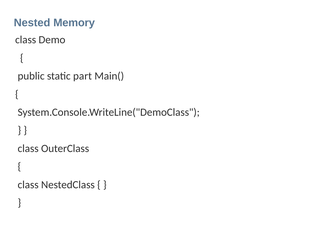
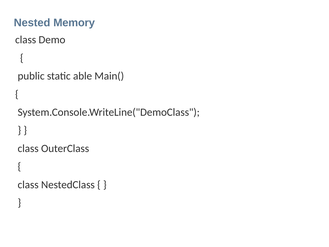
part: part -> able (83, 76)
